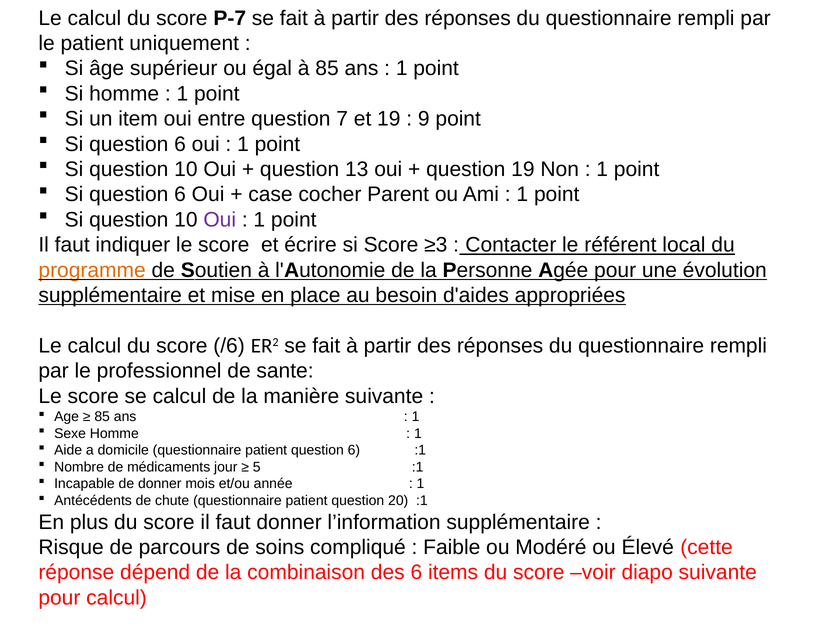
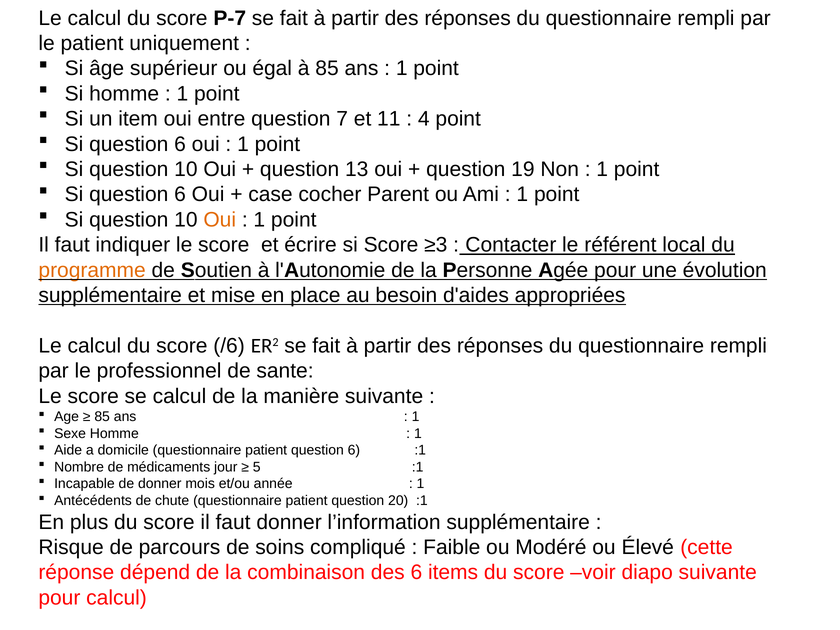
et 19: 19 -> 11 (389, 119)
9: 9 -> 4 (424, 119)
Oui colour: purple -> orange (220, 220)
